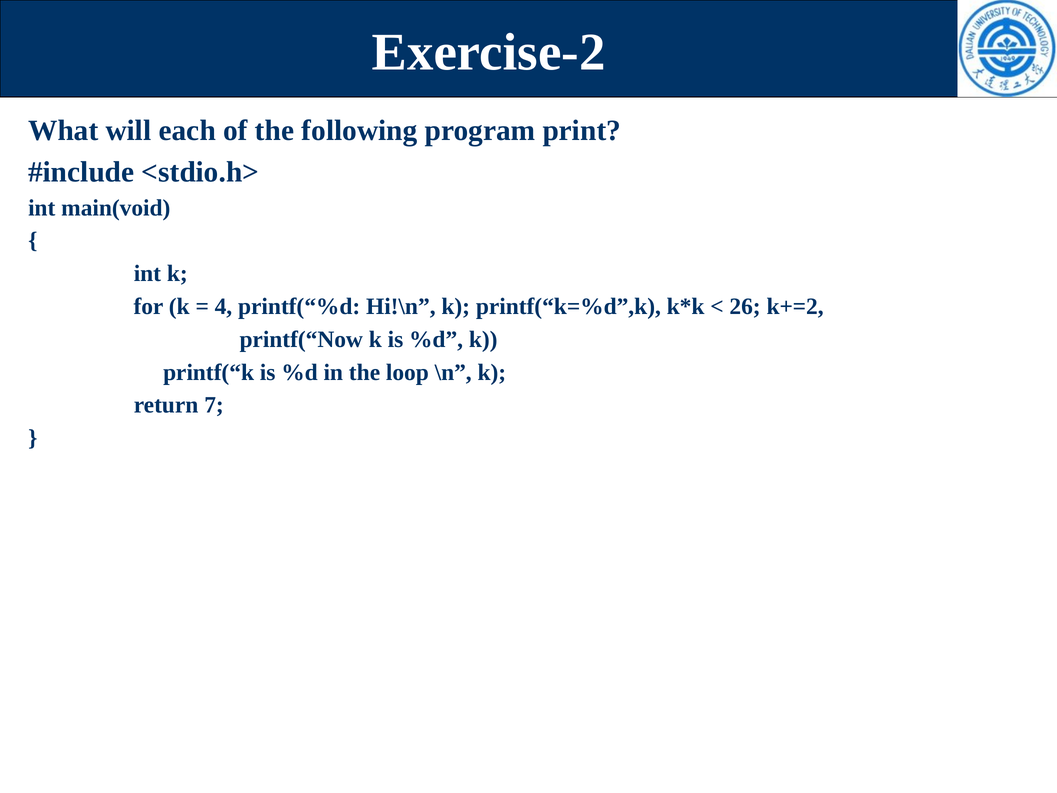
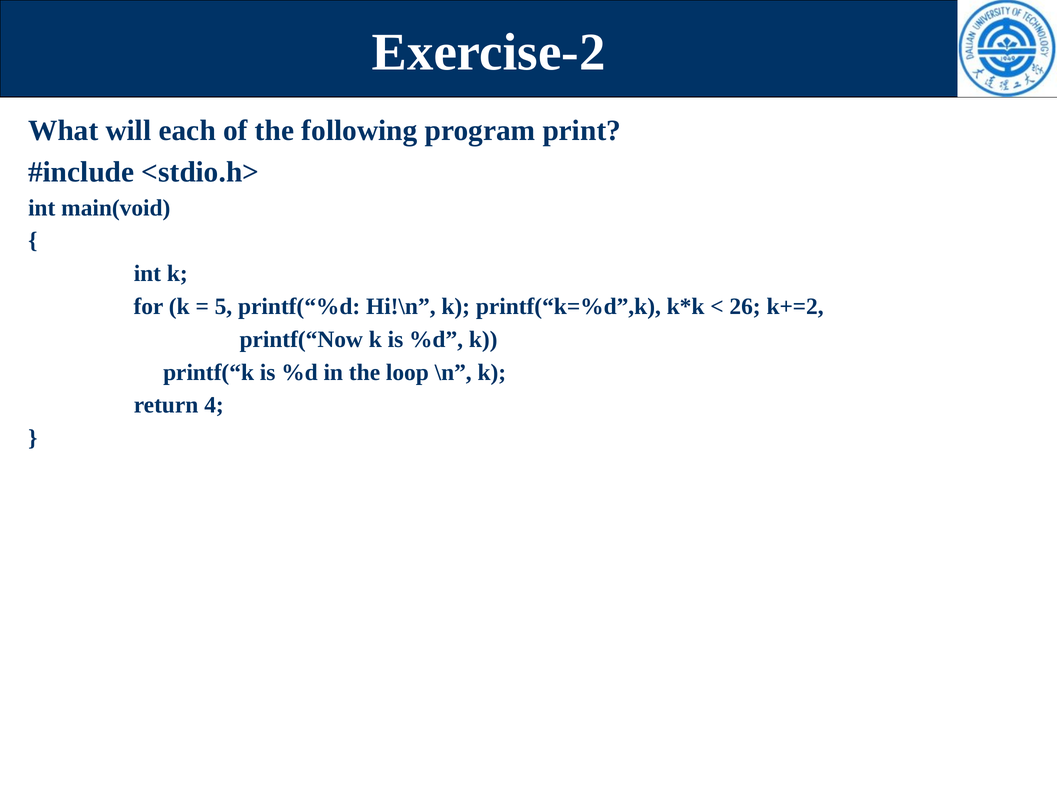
4: 4 -> 5 (223, 306)
7: 7 -> 4 (214, 405)
